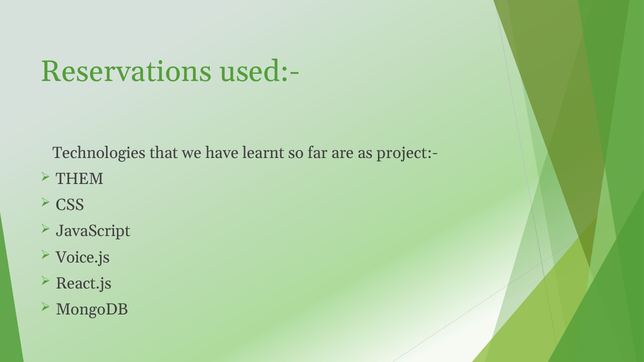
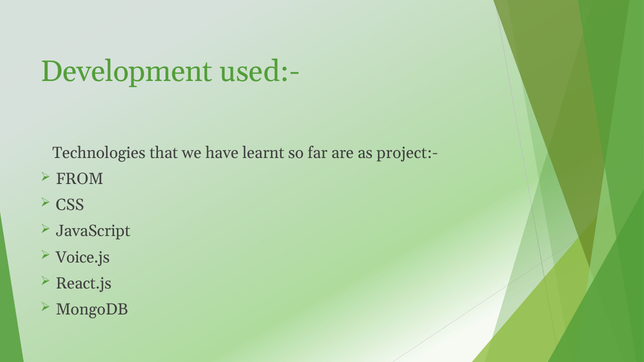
Reservations: Reservations -> Development (127, 71)
THEM: THEM -> FROM (80, 179)
